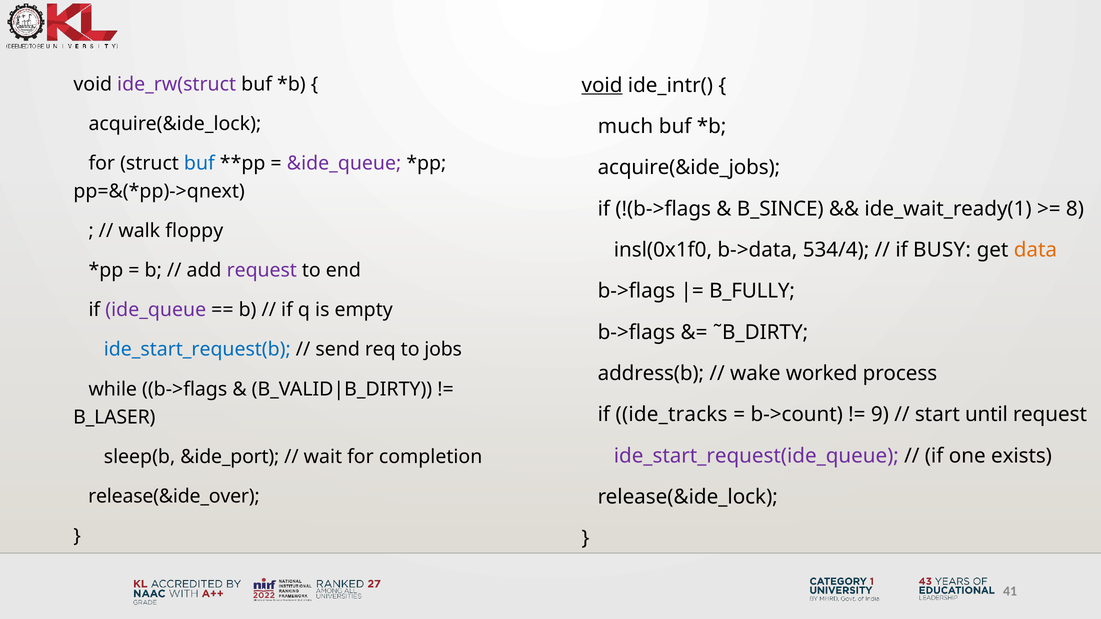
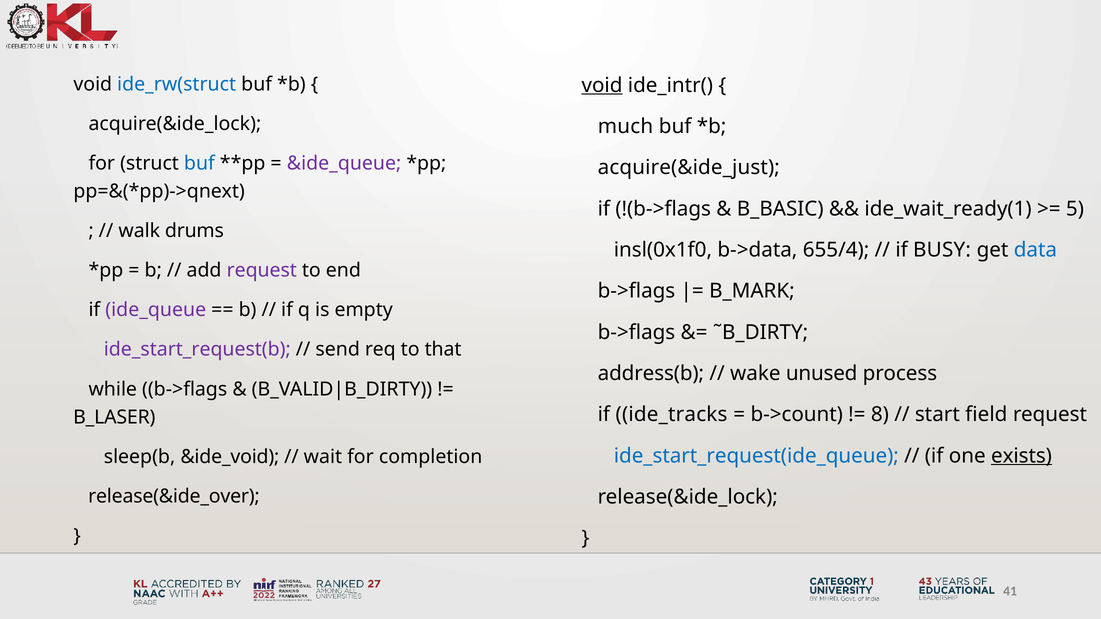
ide_rw(struct colour: purple -> blue (177, 84)
acquire(&ide_jobs: acquire(&ide_jobs -> acquire(&ide_just (689, 168)
B_SINCE: B_SINCE -> B_BASIC (780, 209)
8: 8 -> 5 (1075, 209)
floppy: floppy -> drums (194, 231)
534/4: 534/4 -> 655/4 (836, 250)
data colour: orange -> blue (1035, 250)
B_FULLY: B_FULLY -> B_MARK (752, 291)
ide_start_request(b colour: blue -> purple (197, 350)
jobs: jobs -> that (443, 350)
worked: worked -> unused (822, 374)
9: 9 -> 8 (880, 415)
until: until -> field (986, 415)
ide_start_request(ide_queue colour: purple -> blue (756, 456)
exists underline: none -> present (1021, 456)
&ide_port: &ide_port -> &ide_void (230, 457)
